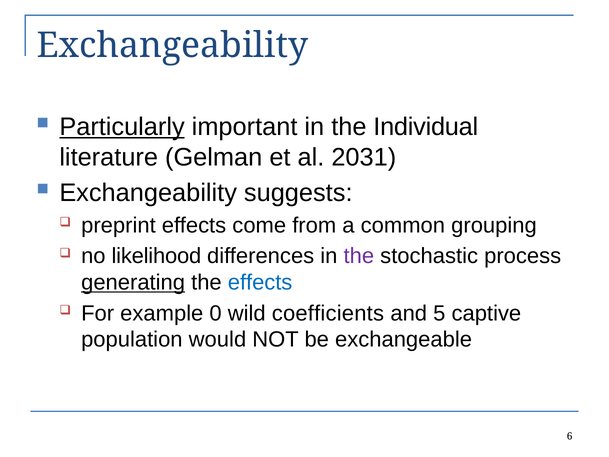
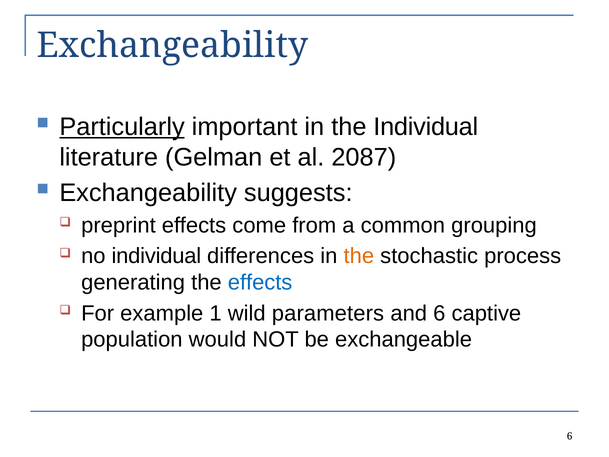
2031: 2031 -> 2087 (364, 157)
no likelihood: likelihood -> individual (156, 256)
the colour: purple -> orange (359, 256)
generating underline: present -> none (133, 282)
0: 0 -> 1 (216, 313)
coefficients: coefficients -> parameters (328, 313)
and 5: 5 -> 6 (439, 313)
